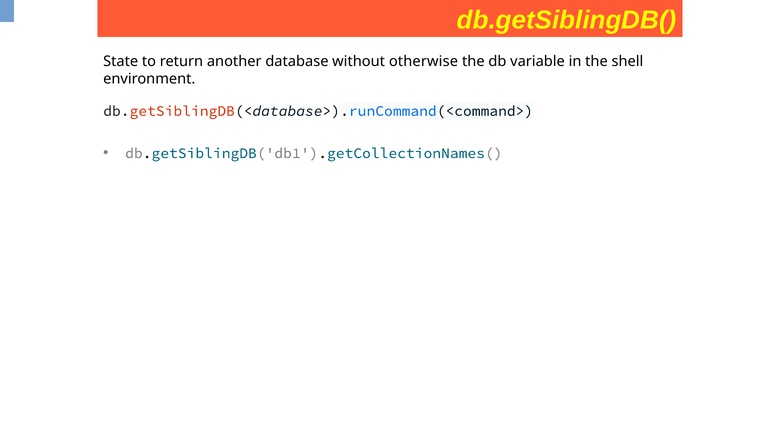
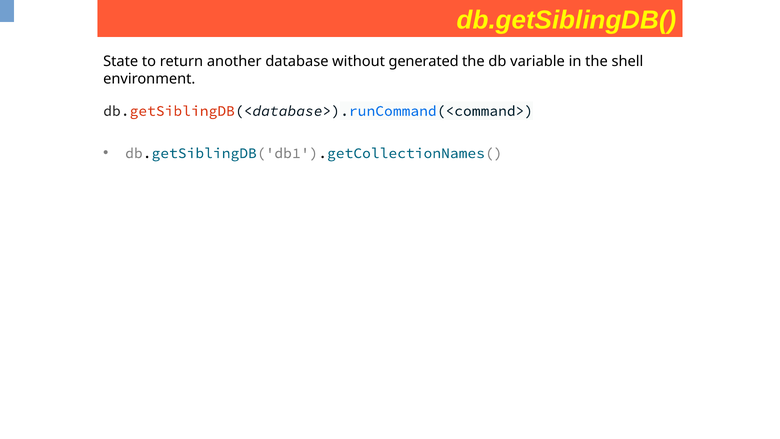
otherwise: otherwise -> generated (424, 61)
